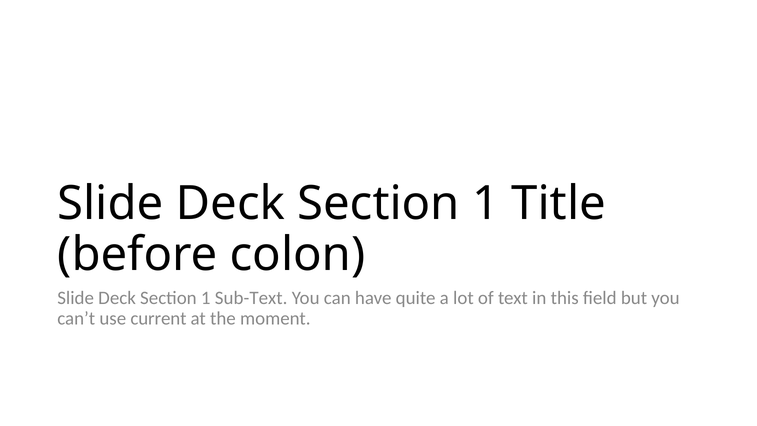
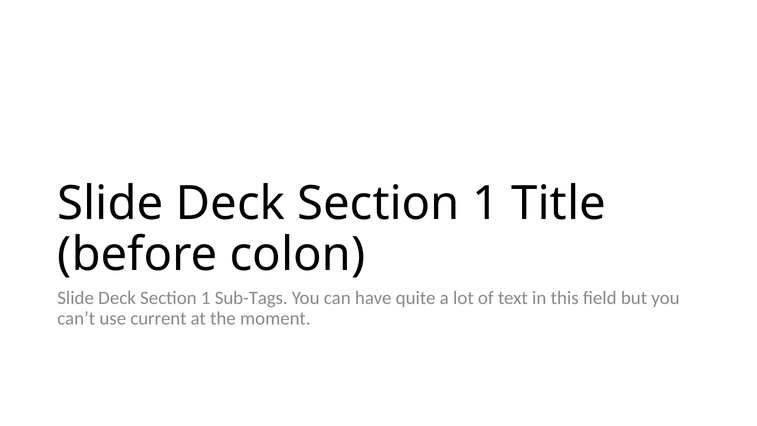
Sub-Text: Sub-Text -> Sub-Tags (251, 298)
